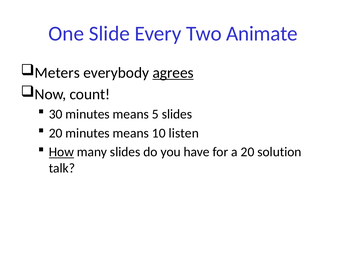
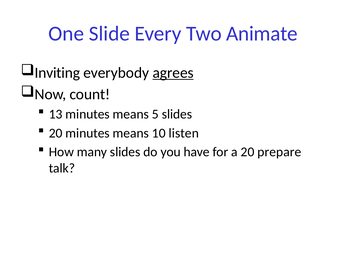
Meters: Meters -> Inviting (57, 73)
30: 30 -> 13 (56, 114)
How underline: present -> none (61, 152)
solution: solution -> prepare (279, 152)
